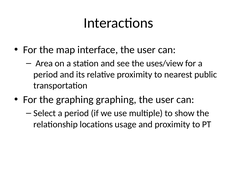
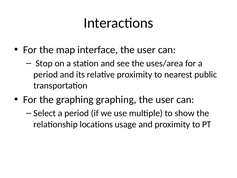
Area: Area -> Stop (44, 63)
uses/view: uses/view -> uses/area (165, 63)
